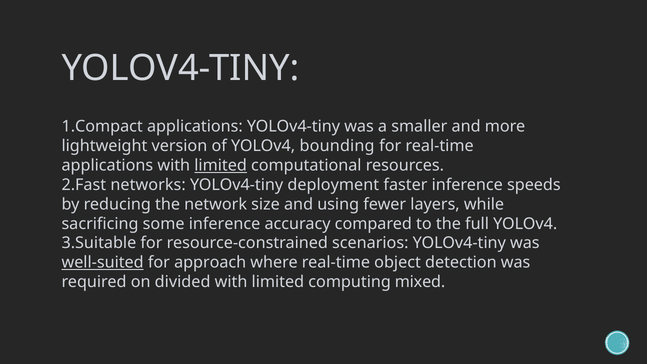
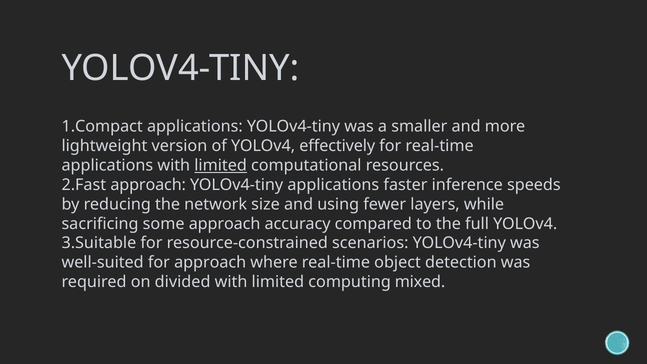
bounding: bounding -> effectively (337, 146)
networks: networks -> approach (148, 185)
YOLOv4-tiny deployment: deployment -> applications (333, 185)
some inference: inference -> approach (225, 224)
well-suited underline: present -> none (103, 262)
